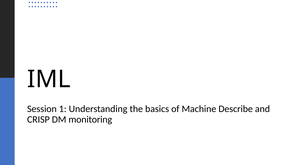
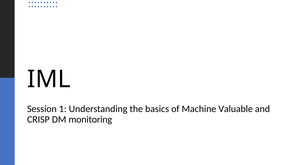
Describe: Describe -> Valuable (236, 109)
